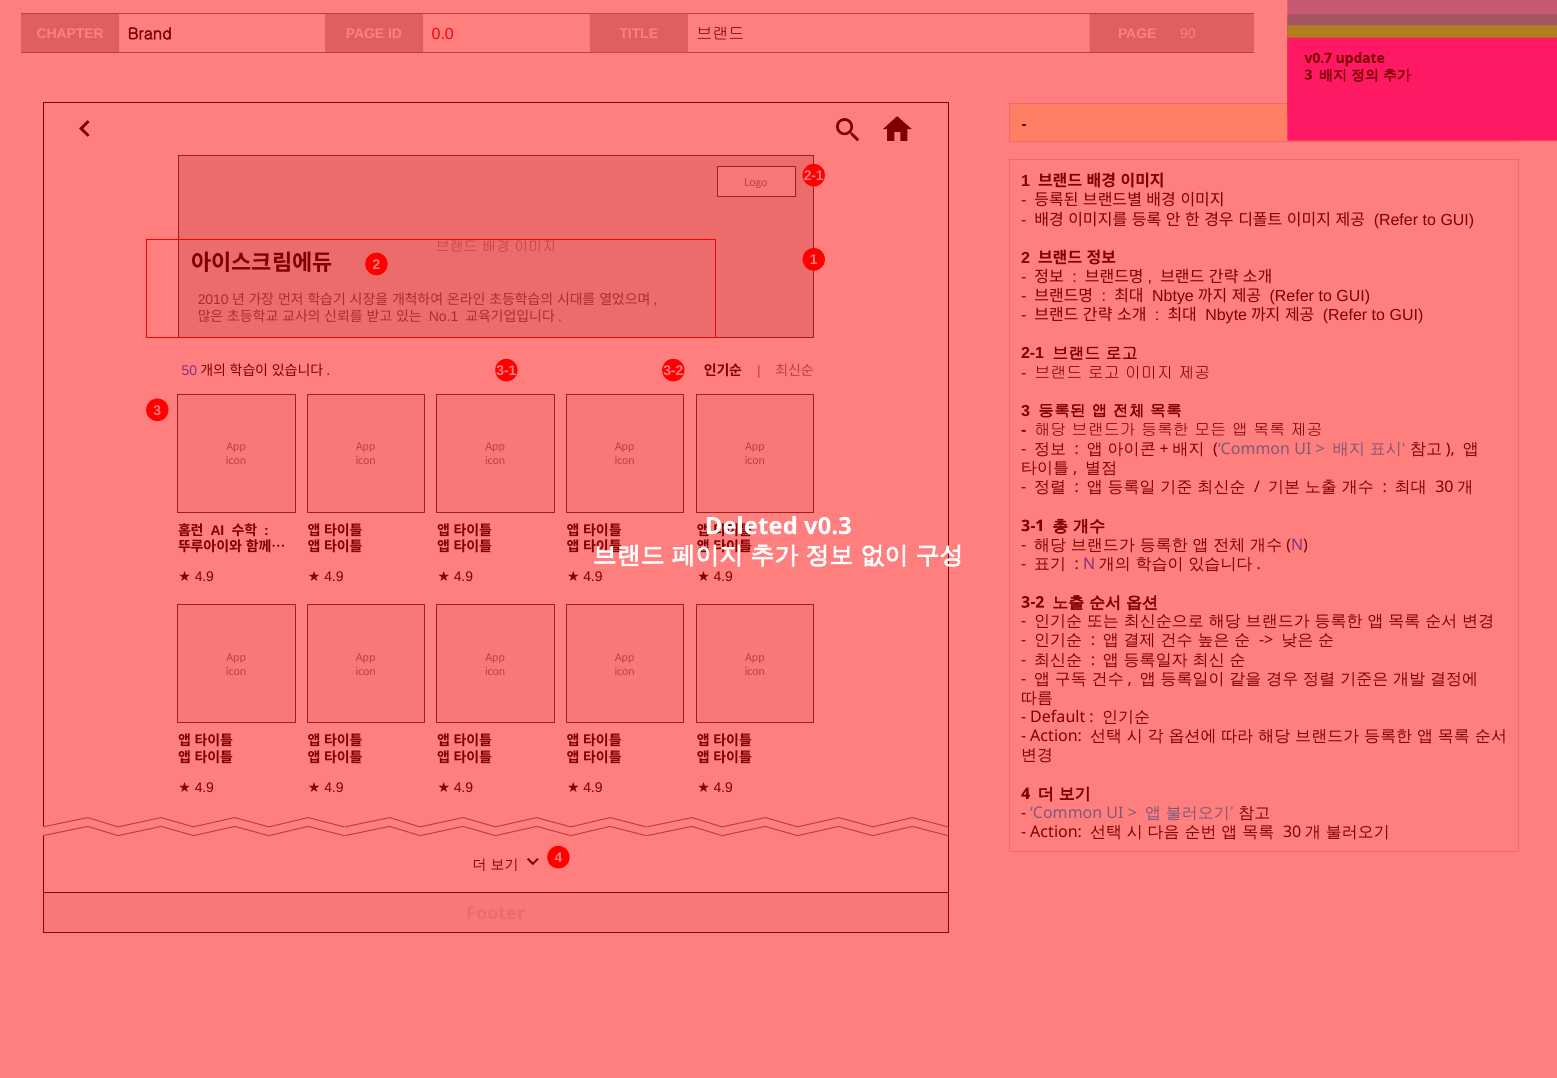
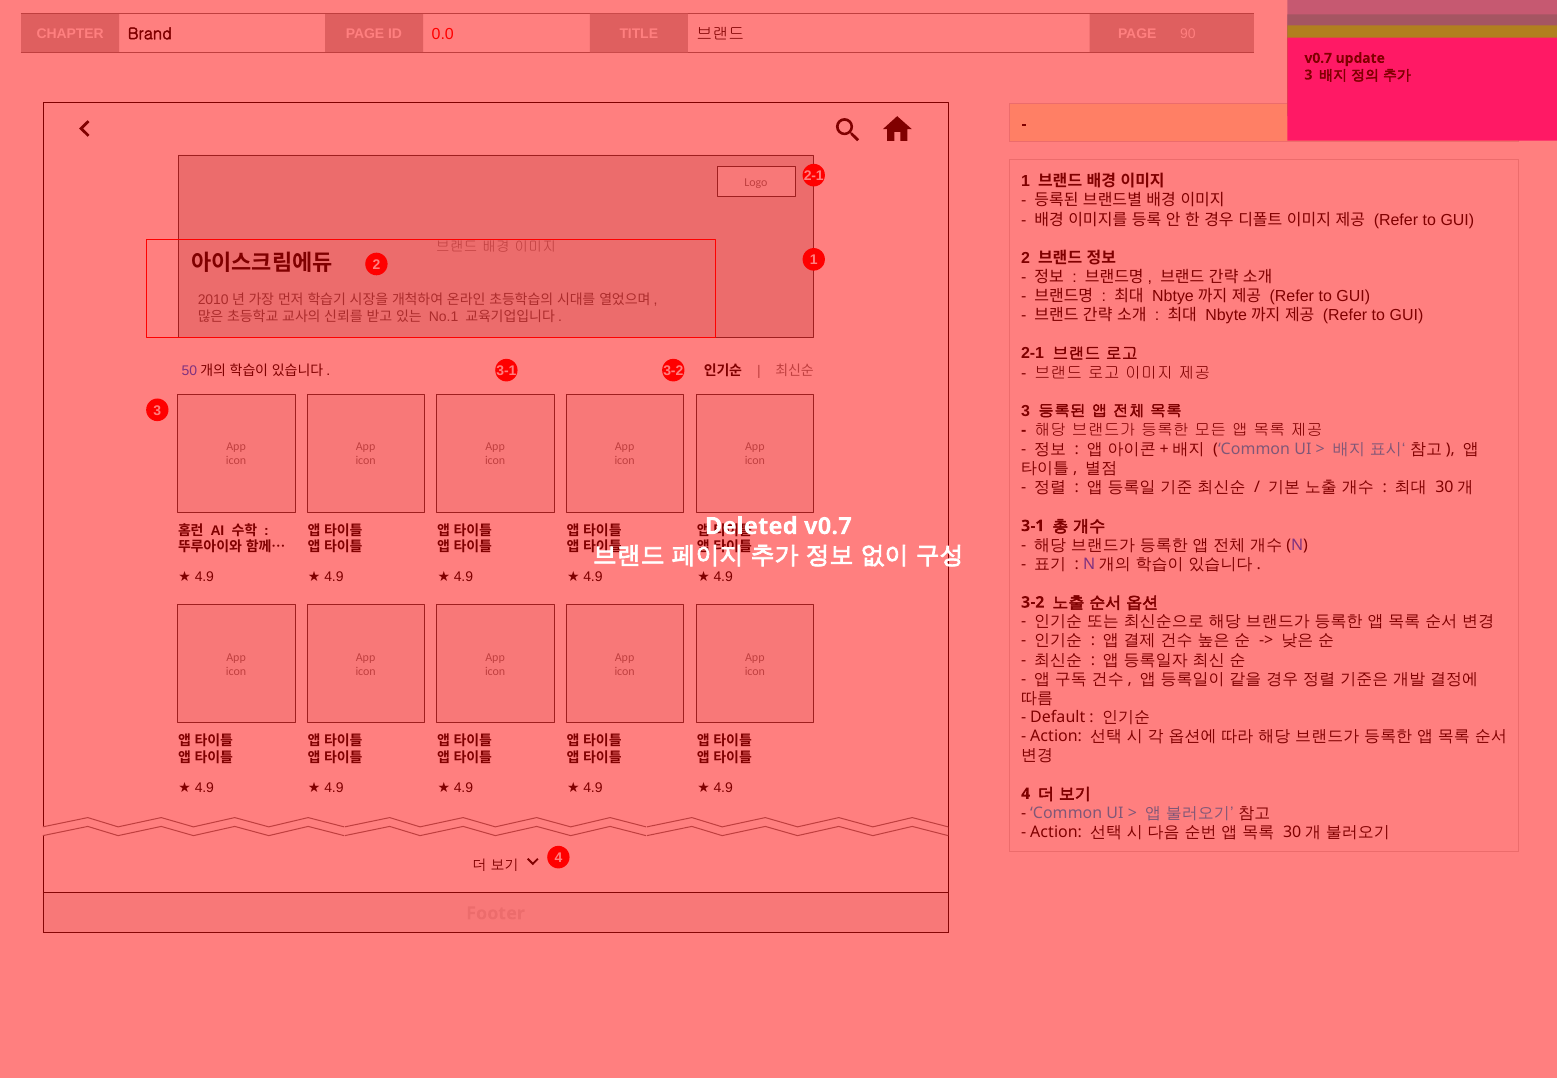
v0.3: v0.3 -> v0.7 (828, 526)
